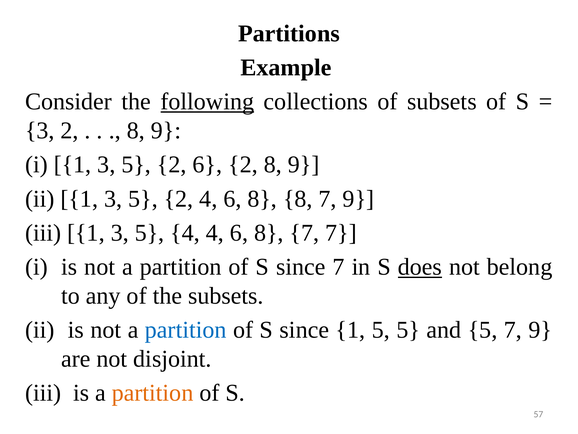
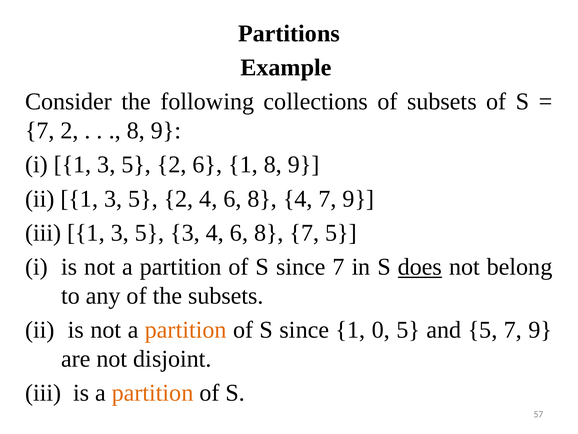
following underline: present -> none (207, 102)
3: 3 -> 7 (40, 130)
6 2: 2 -> 1 (243, 164)
8 8: 8 -> 4 (298, 199)
5 4: 4 -> 3 (185, 233)
7 7: 7 -> 5 (341, 233)
partition colour: blue -> orange (186, 330)
1 5: 5 -> 0 (381, 330)
